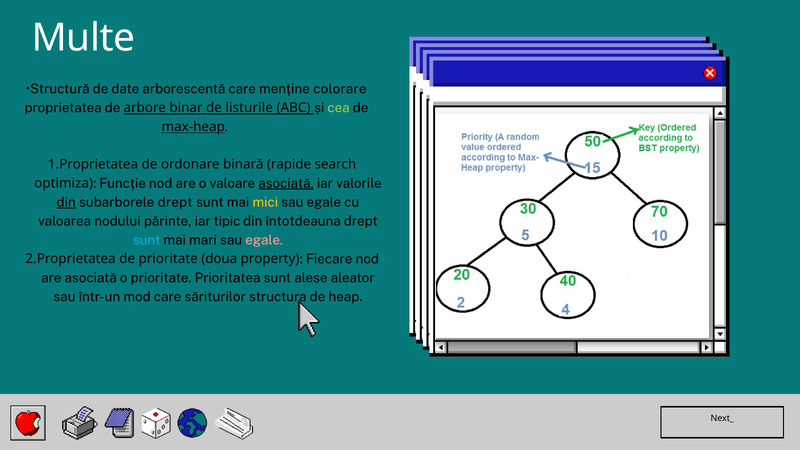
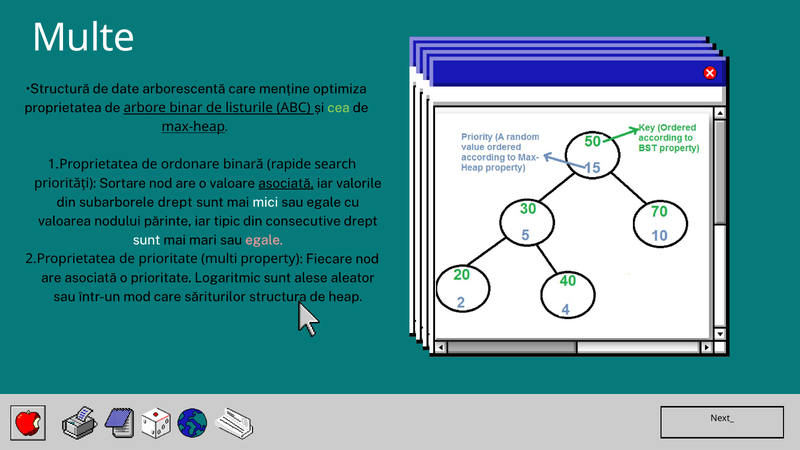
colorare: colorare -> optimiza (340, 89)
optimiza: optimiza -> priorități (64, 183)
Funcție: Funcție -> Sortare (123, 183)
din underline: present -> none (66, 202)
mici colour: yellow -> white (265, 202)
întotdeauna: întotdeauna -> consecutive (303, 221)
sunt colour: light blue -> white (147, 240)
doua: doua -> multi (219, 259)
Prioritatea: Prioritatea -> Logaritmic (228, 278)
